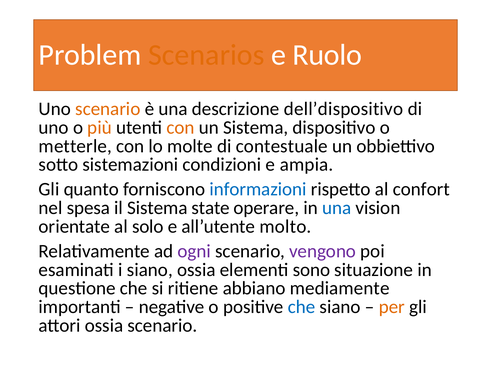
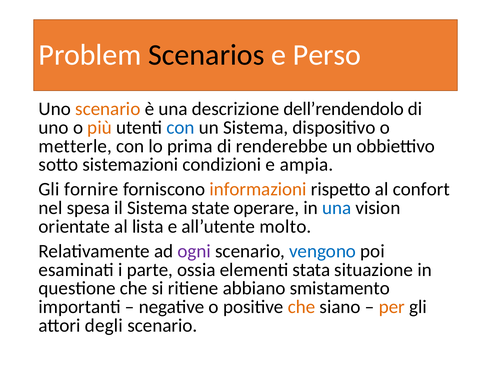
Scenarios colour: orange -> black (206, 55)
Ruolo: Ruolo -> Perso (327, 55)
dell’dispositivo: dell’dispositivo -> dell’rendendolo (344, 109)
con colour: orange -> blue (180, 128)
molte: molte -> prima (190, 146)
contestuale: contestuale -> renderebbe (282, 146)
quanto: quanto -> fornire (91, 189)
informazioni colour: blue -> orange (258, 189)
solo: solo -> lista (148, 227)
vengono colour: purple -> blue (323, 251)
i siano: siano -> parte (150, 270)
sono: sono -> stata (311, 270)
mediamente: mediamente -> smistamento (340, 288)
che colour: blue -> orange (302, 307)
attori ossia: ossia -> degli (104, 326)
